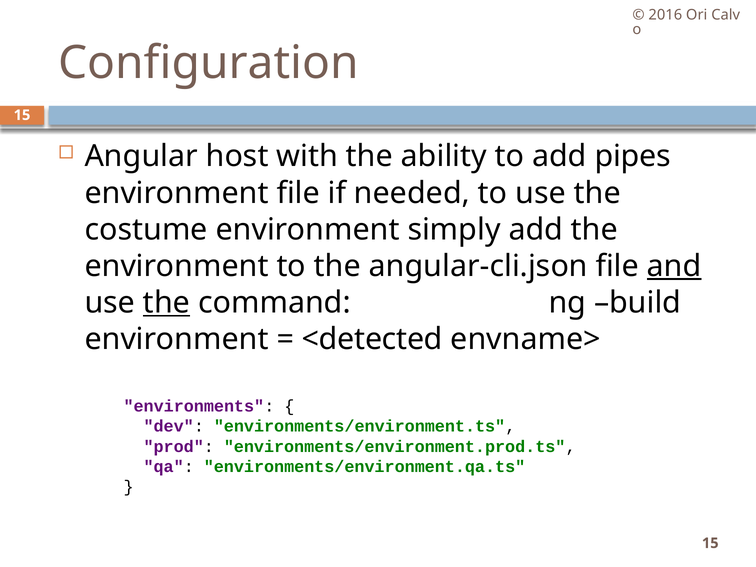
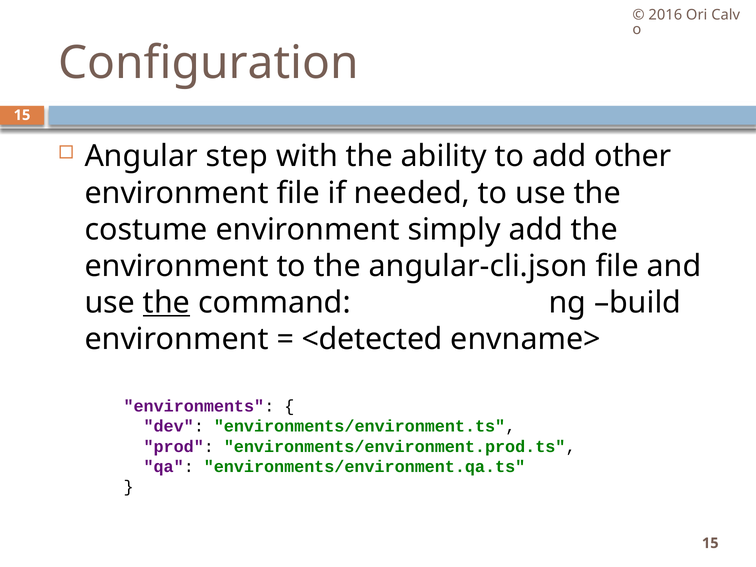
host: host -> step (237, 156)
pipes: pipes -> other (633, 156)
and underline: present -> none (674, 266)
